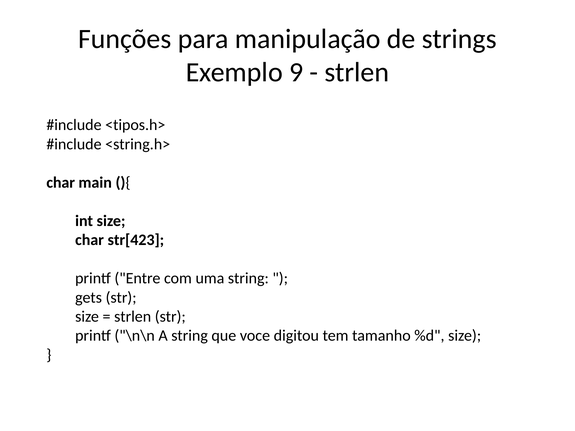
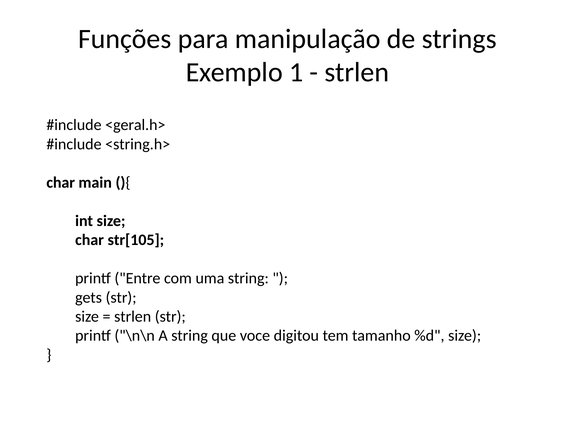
9: 9 -> 1 (296, 72)
<tipos.h>: <tipos.h> -> <geral.h> (135, 125)
str[423: str[423 -> str[105 (136, 240)
